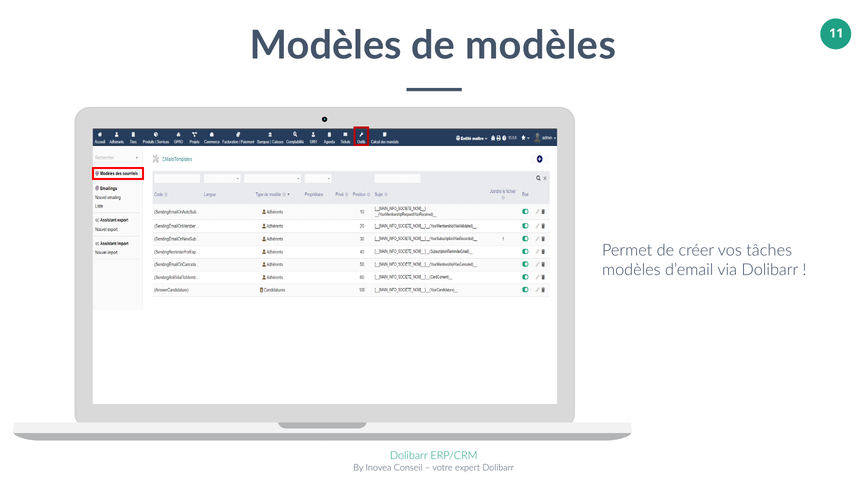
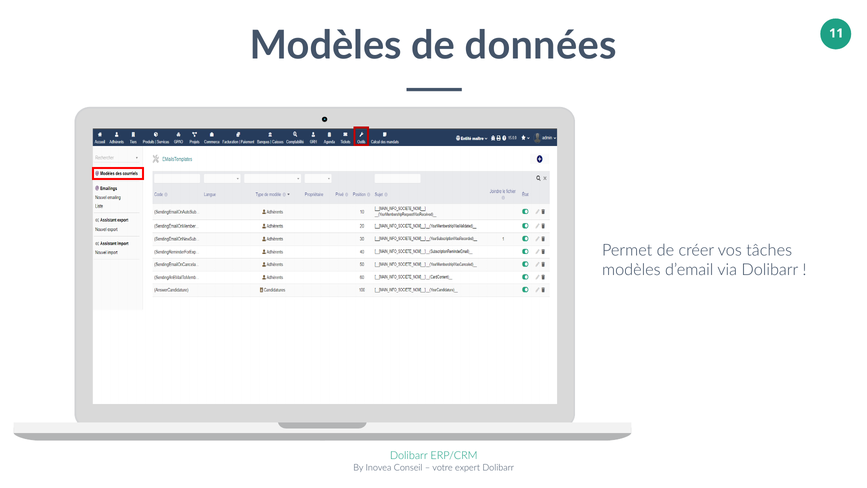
de modèles: modèles -> données (541, 45)
